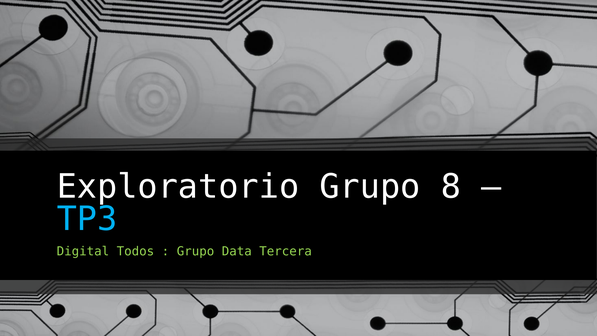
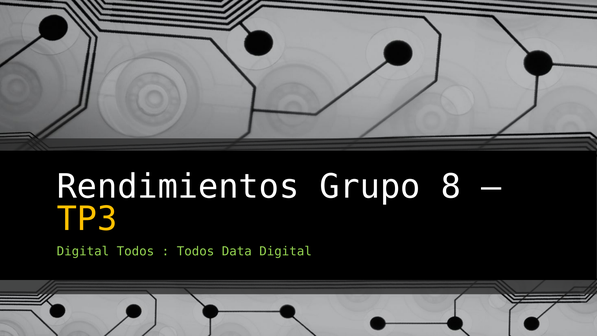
Exploratorio: Exploratorio -> Rendimientos (178, 187)
TP3 colour: light blue -> yellow (87, 219)
Grupo: Grupo -> Todos (196, 251)
Data Tercera: Tercera -> Digital (286, 251)
